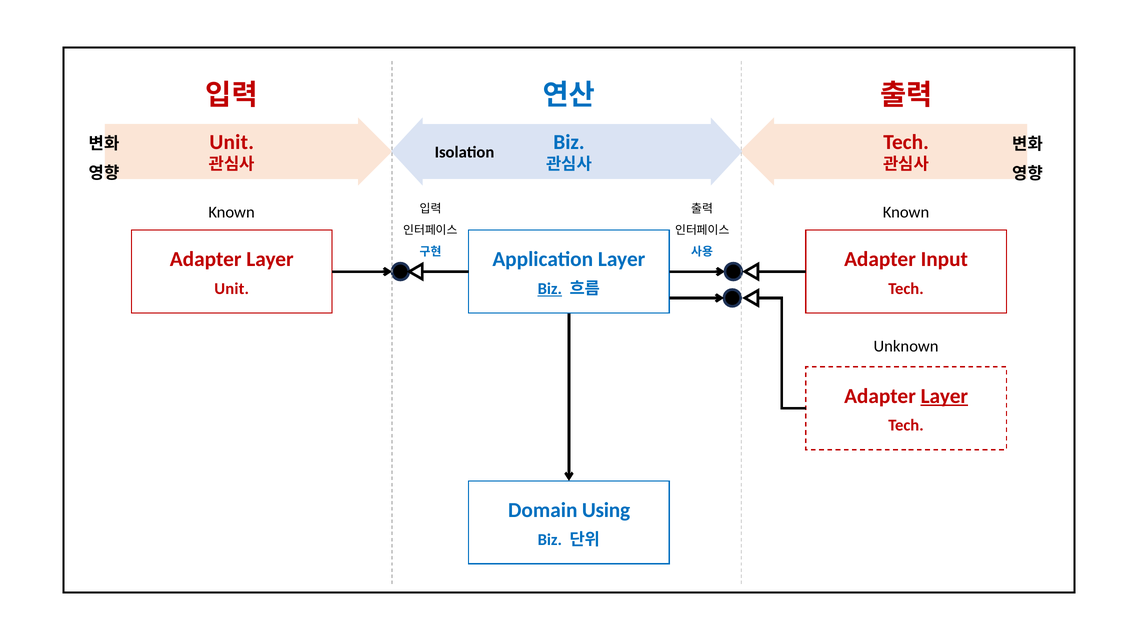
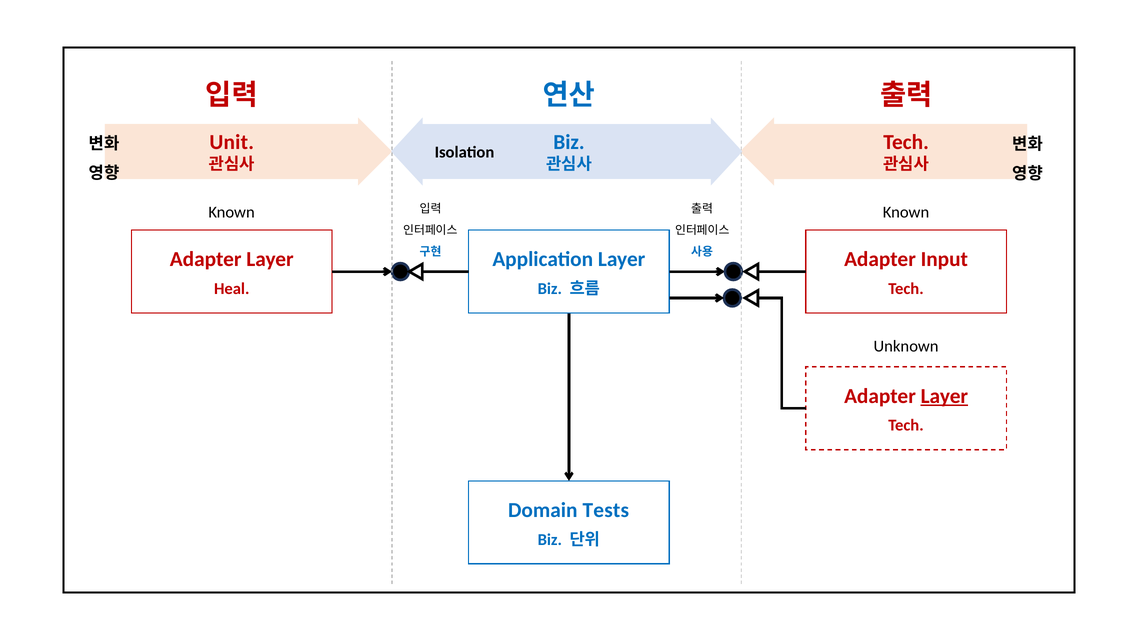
Unit: Unit -> Heal (232, 289)
Biz underline: present -> none (550, 289)
Using: Using -> Tests (606, 510)
